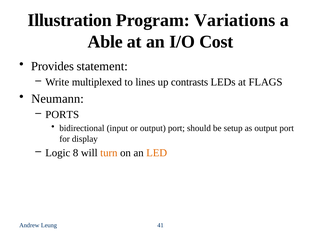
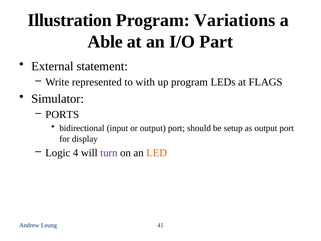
Cost: Cost -> Part (216, 42)
Provides: Provides -> External (52, 66)
multiplexed: multiplexed -> represented (97, 82)
lines: lines -> with (145, 82)
up contrasts: contrasts -> program (189, 82)
Neumann: Neumann -> Simulator (58, 99)
8: 8 -> 4 (76, 153)
turn colour: orange -> purple (109, 153)
